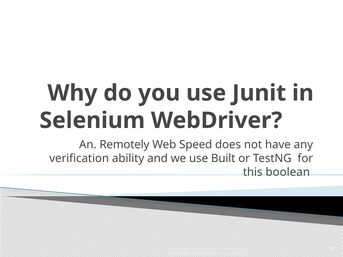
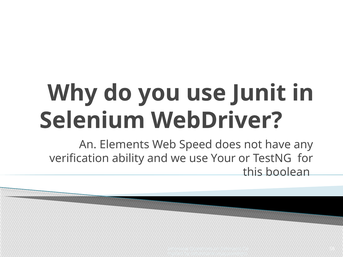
Remotely: Remotely -> Elements (124, 145)
Built: Built -> Your (223, 159)
